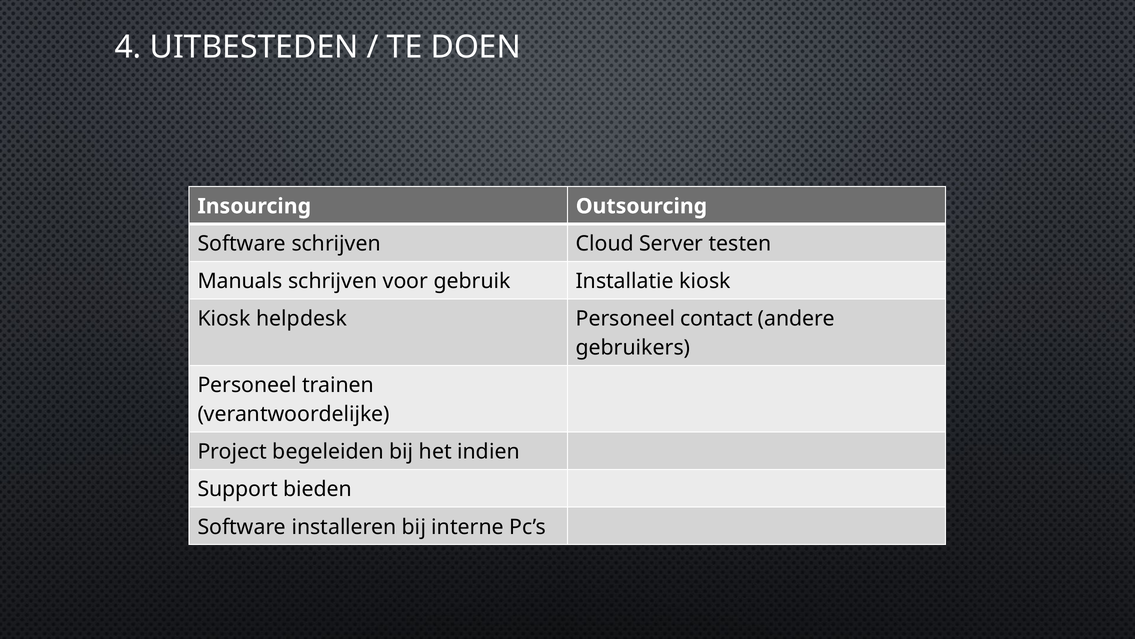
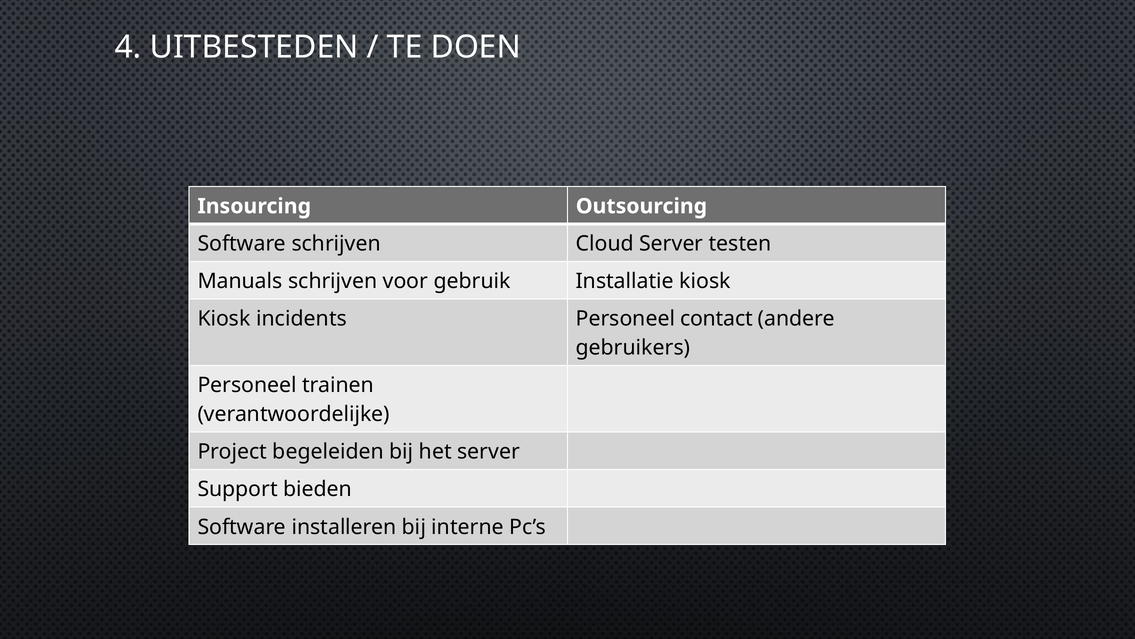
helpdesk: helpdesk -> incidents (301, 319)
het indien: indien -> server (489, 452)
